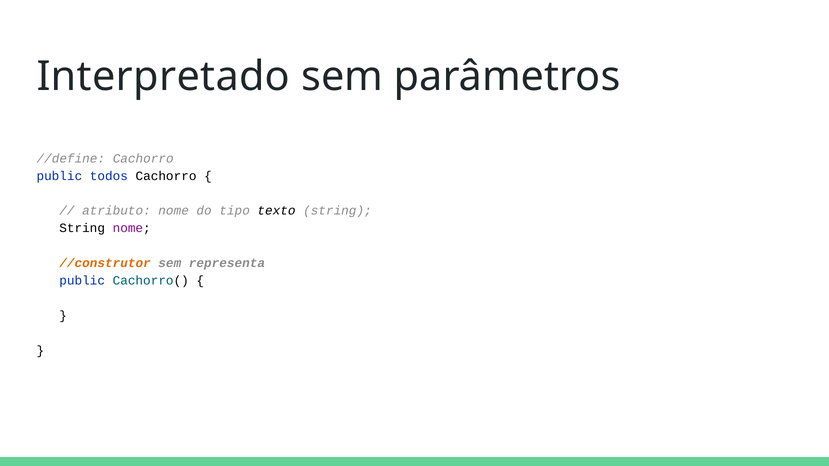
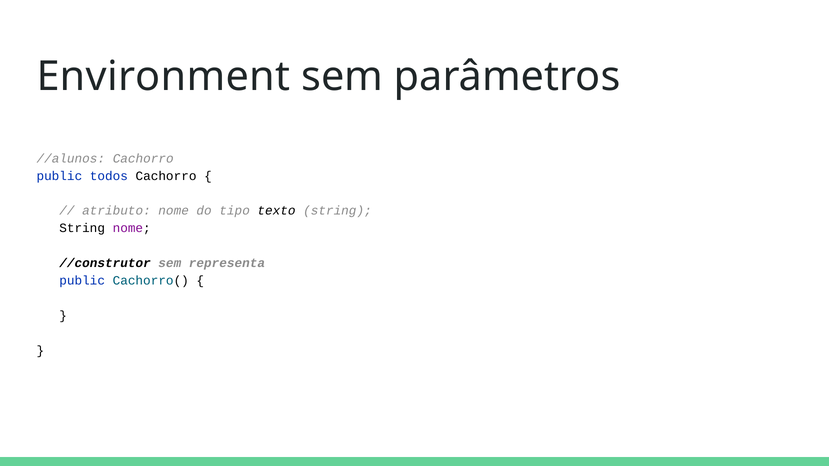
Interpretado: Interpretado -> Environment (163, 76)
//define: //define -> //alunos (71, 159)
//construtor colour: orange -> black (105, 263)
